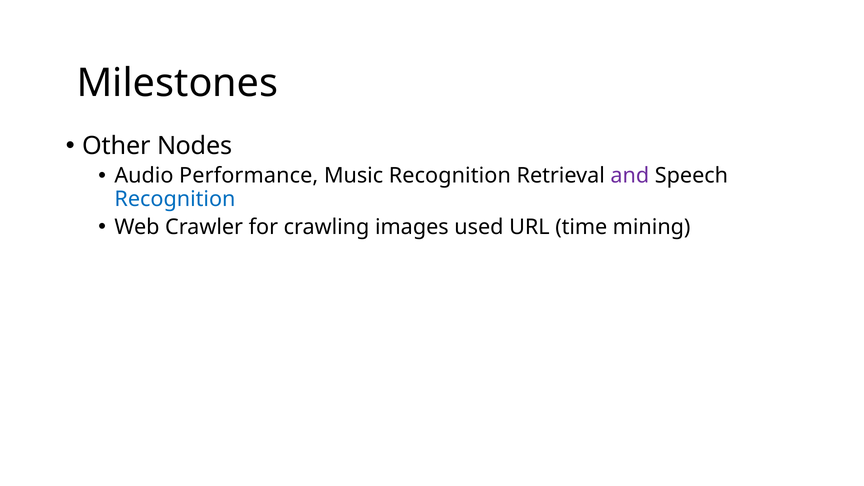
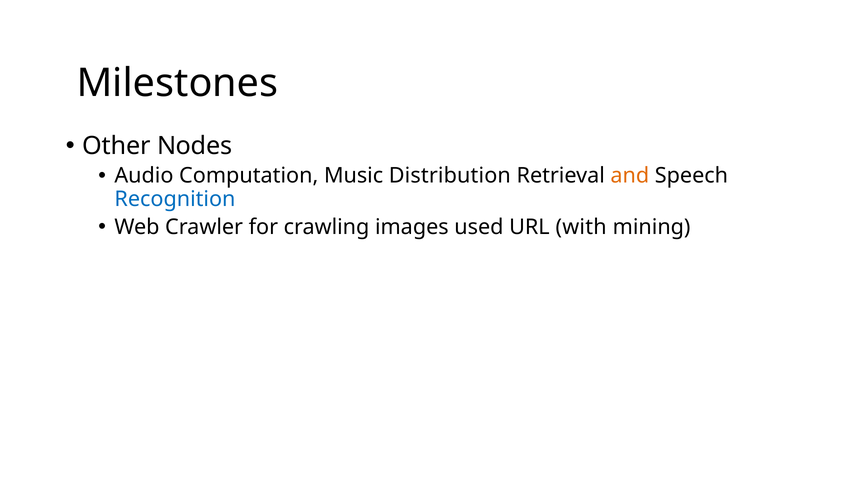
Performance: Performance -> Computation (249, 176)
Music Recognition: Recognition -> Distribution (450, 176)
and colour: purple -> orange (630, 176)
time: time -> with (581, 227)
